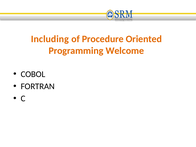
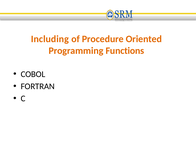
Welcome: Welcome -> Functions (125, 51)
